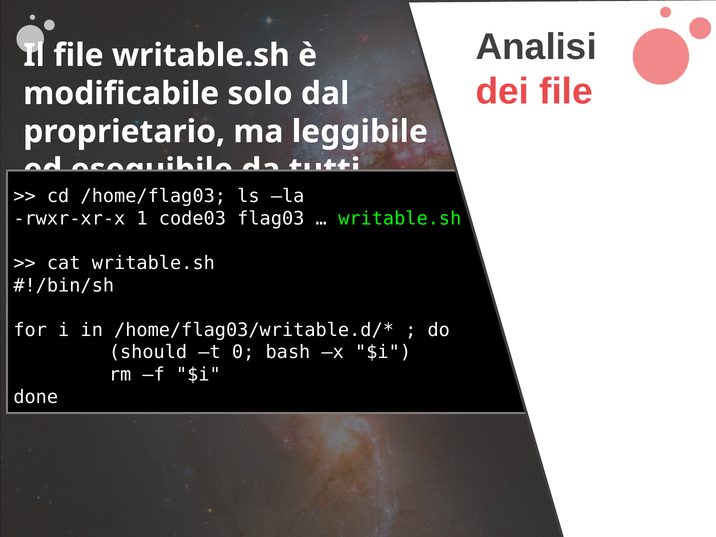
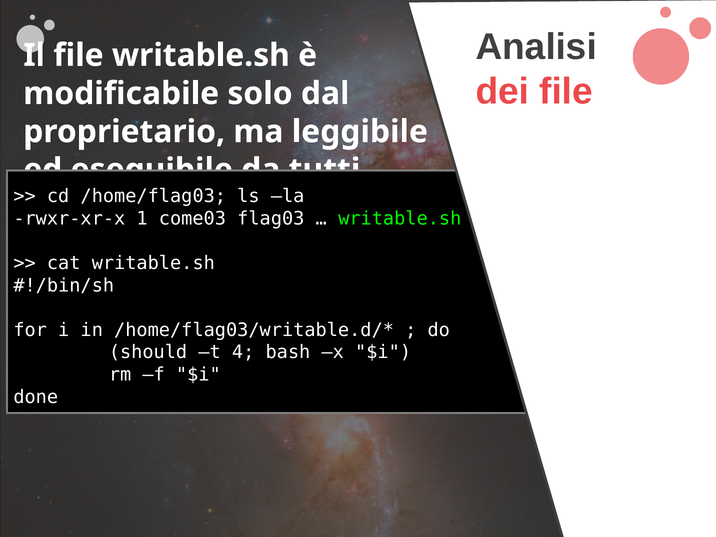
code03: code03 -> come03 (192, 219)
0: 0 -> 4 (243, 352)
